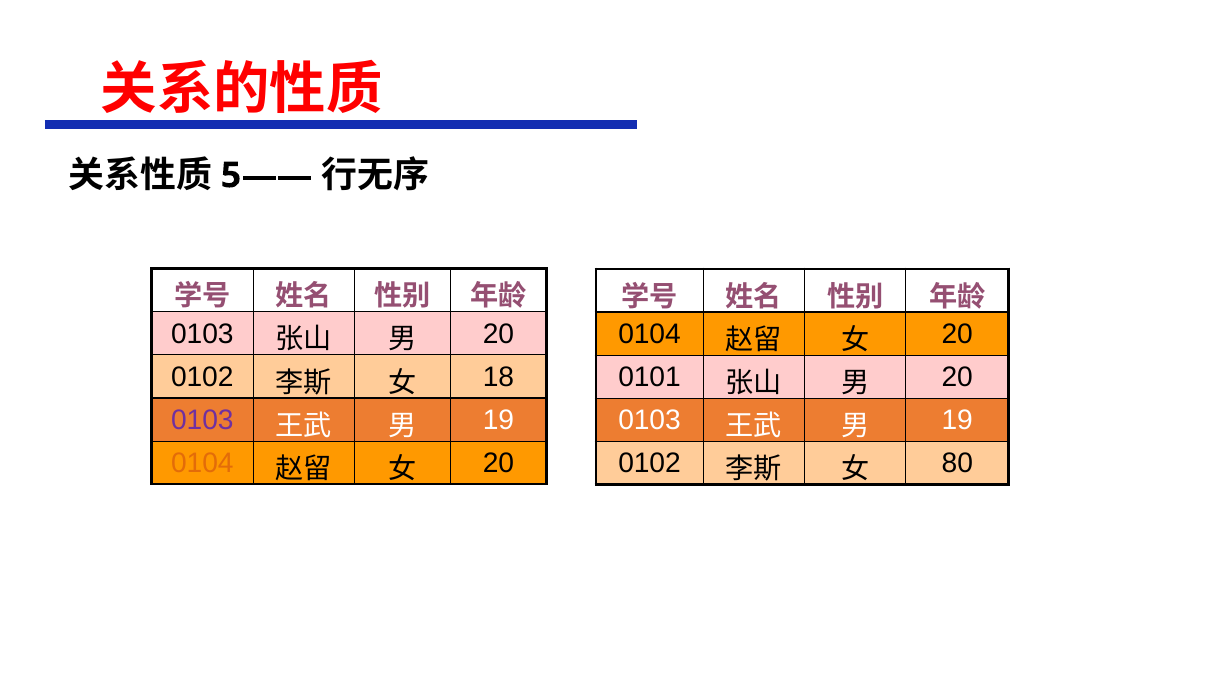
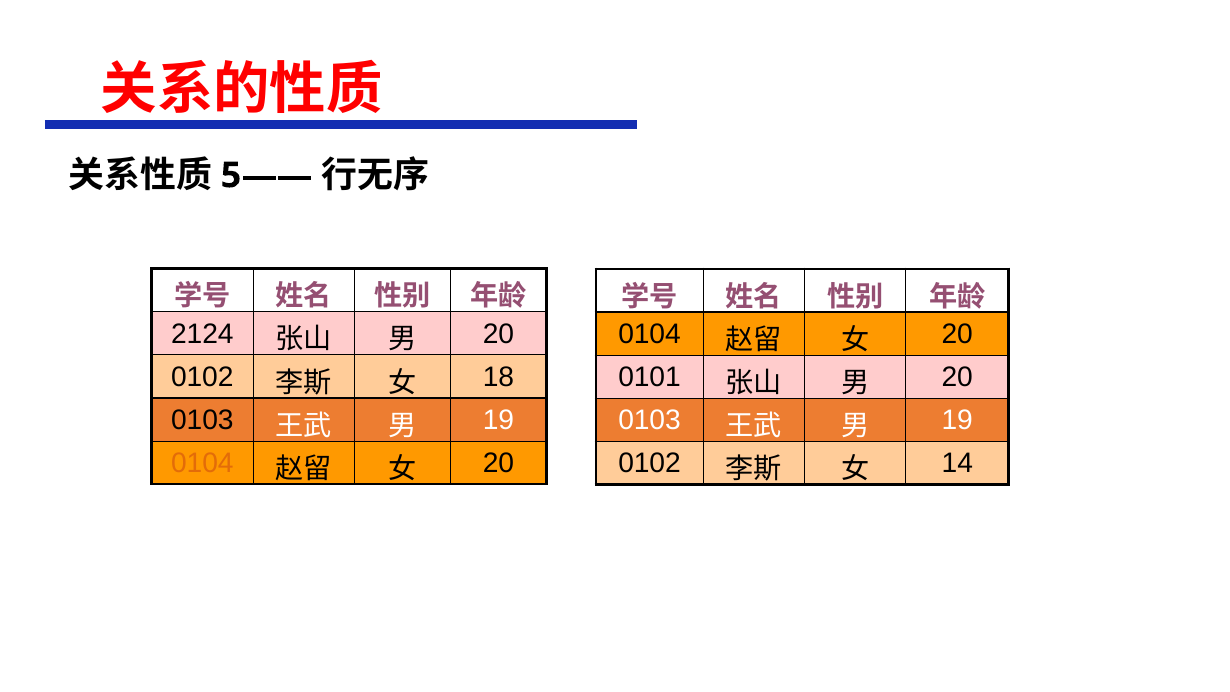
0103: 0103 -> 2124 (202, 334)
0103 colour: purple -> black (202, 420)
80: 80 -> 14 (957, 463)
